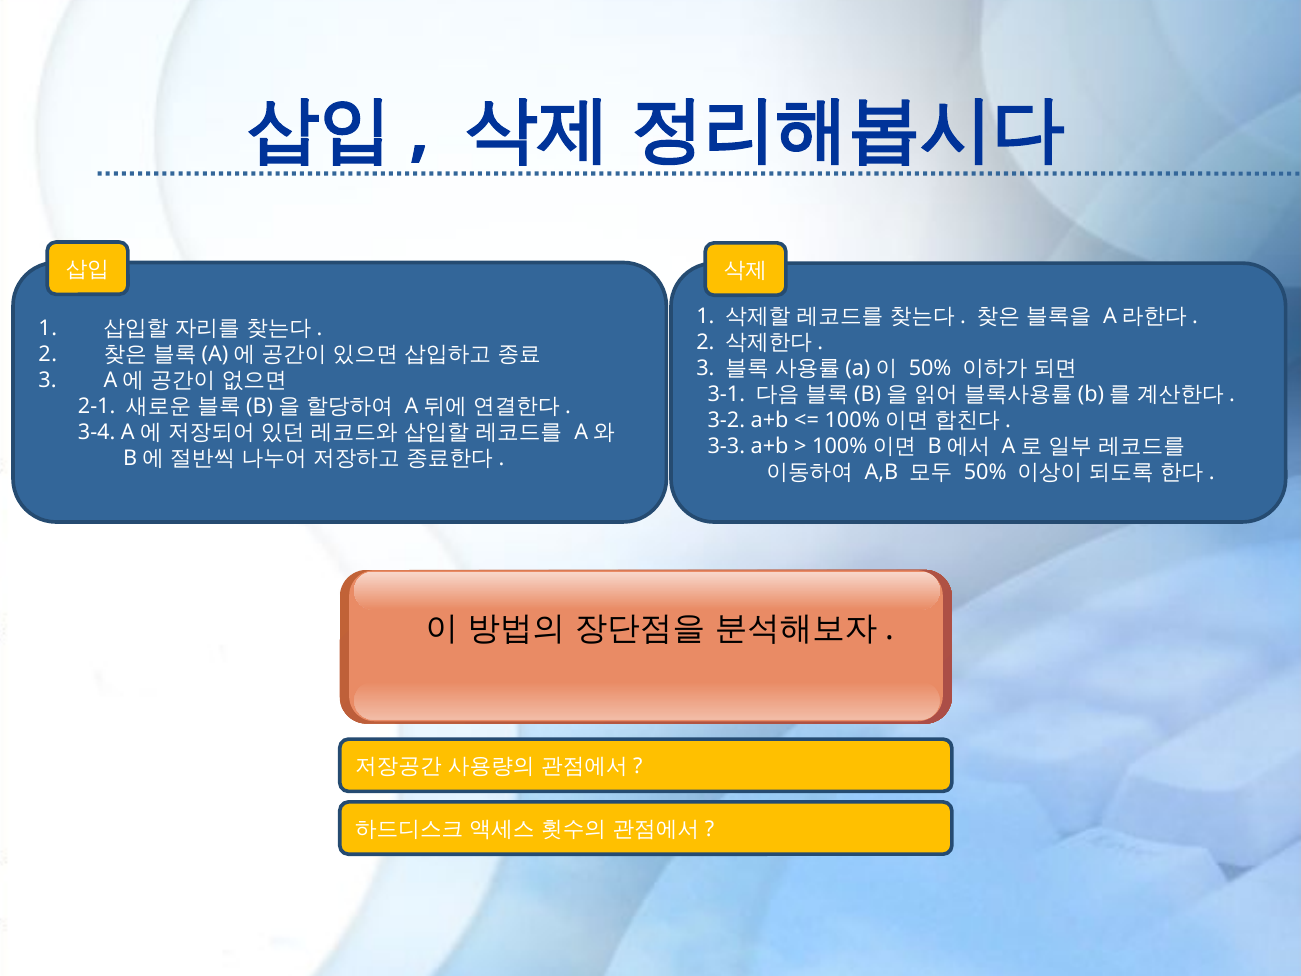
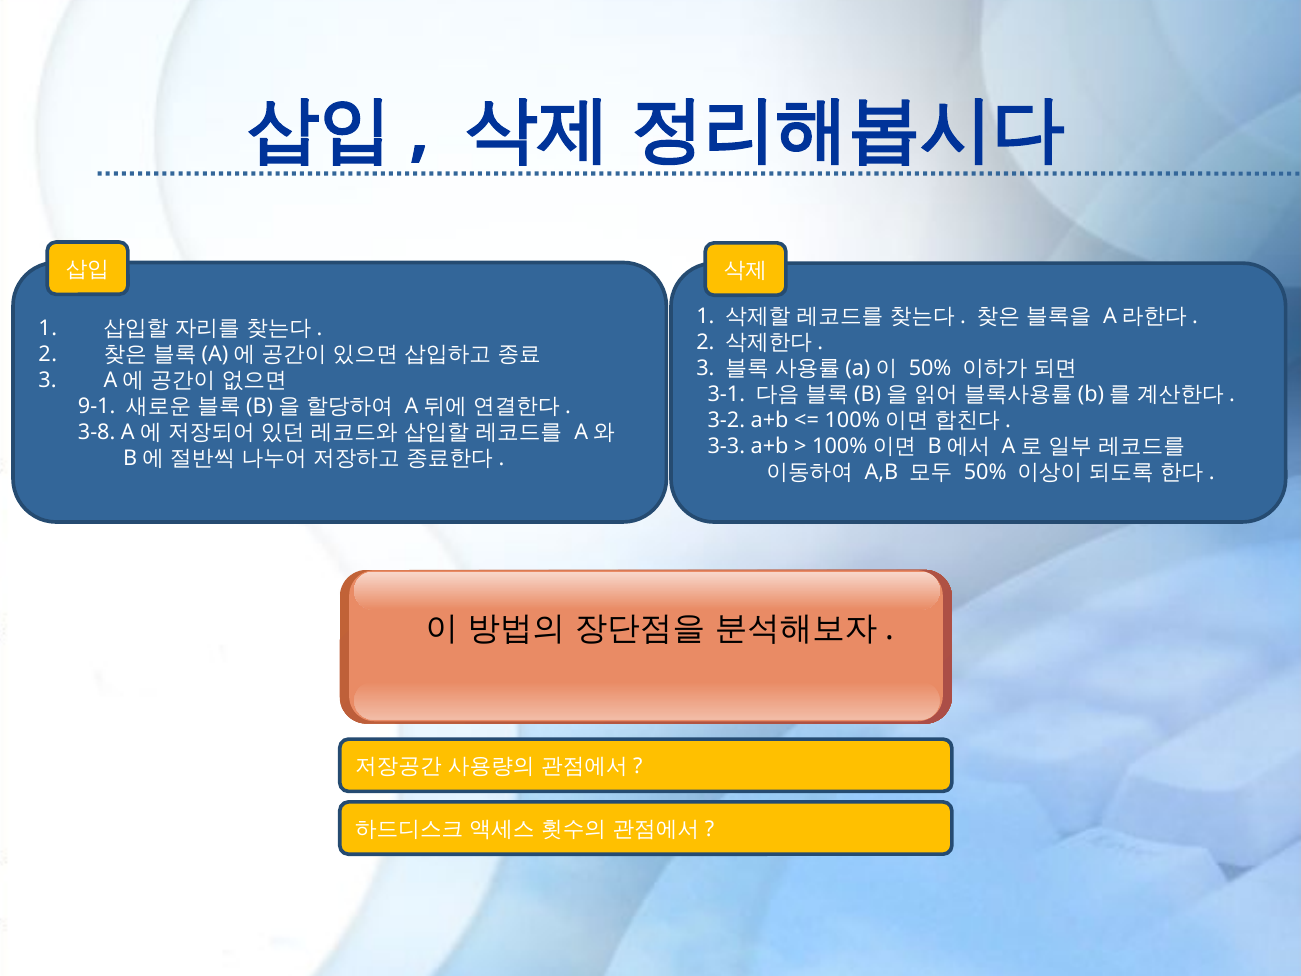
2-1: 2-1 -> 9-1 (97, 407)
3-4: 3-4 -> 3-8 (97, 433)
